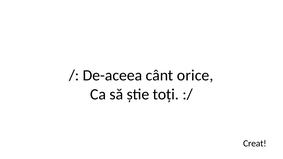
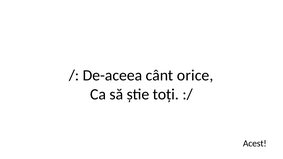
Creat: Creat -> Acest (255, 144)
